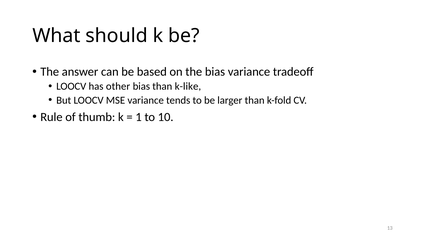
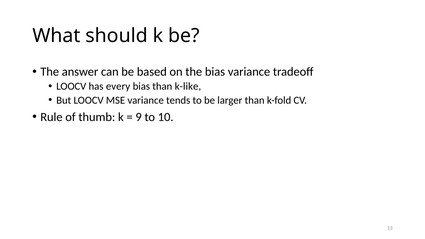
other: other -> every (118, 87)
1: 1 -> 9 (139, 117)
